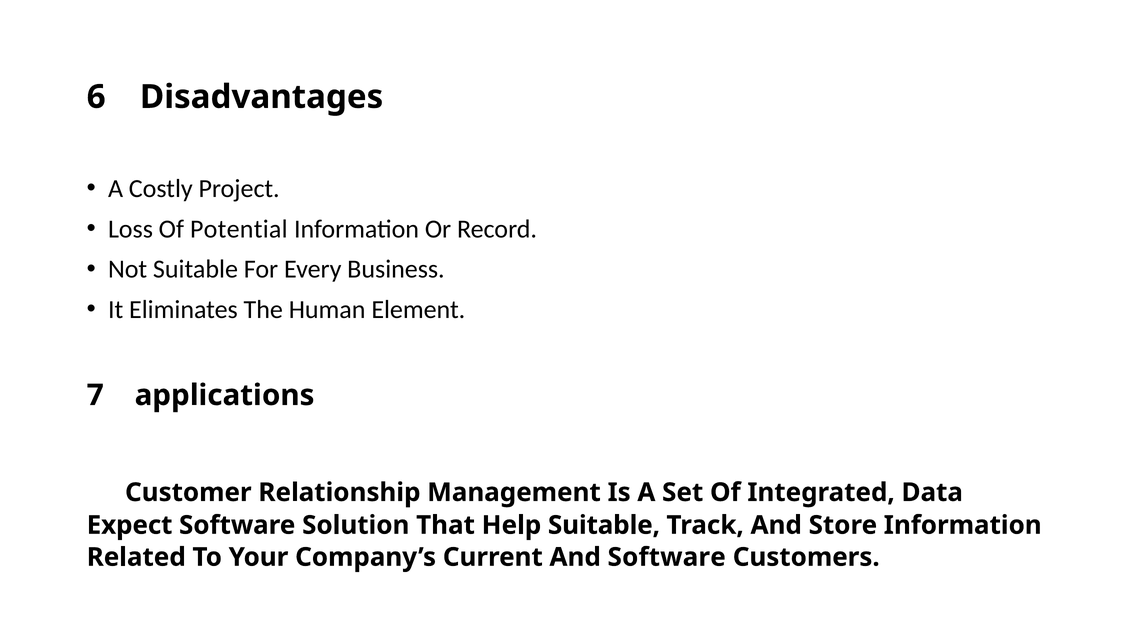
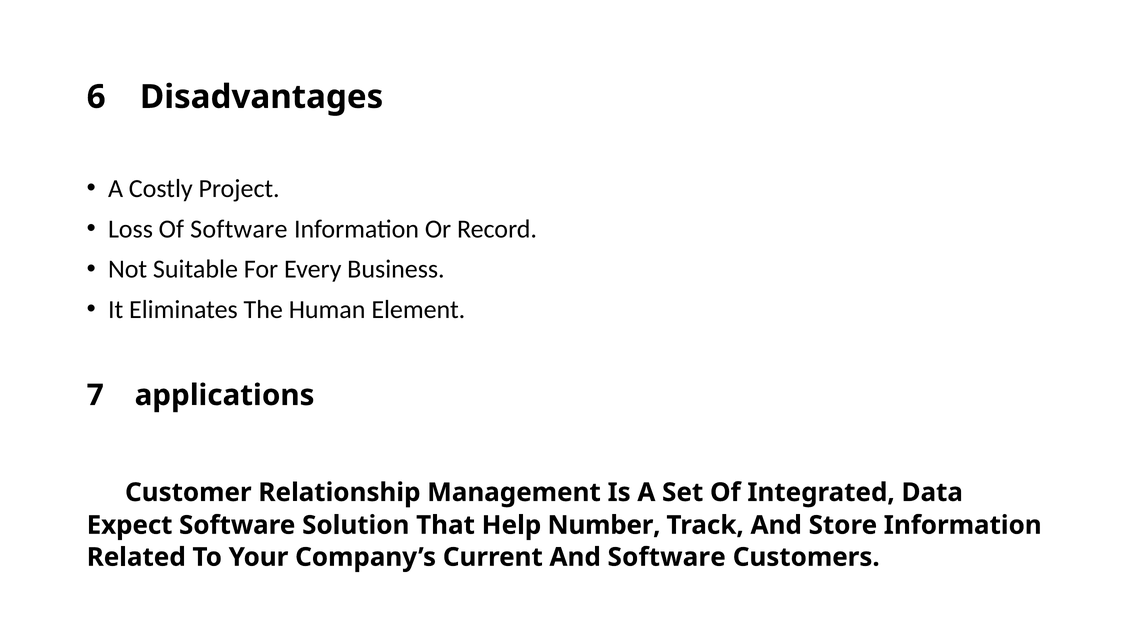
Of Potential: Potential -> Software (239, 229)
Help Suitable: Suitable -> Number (604, 526)
